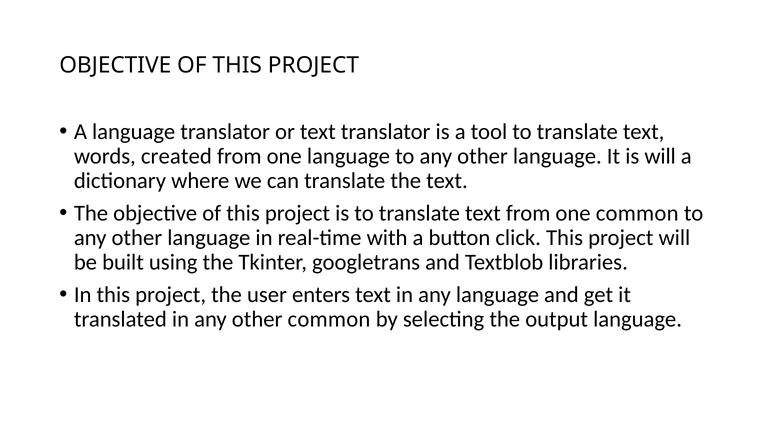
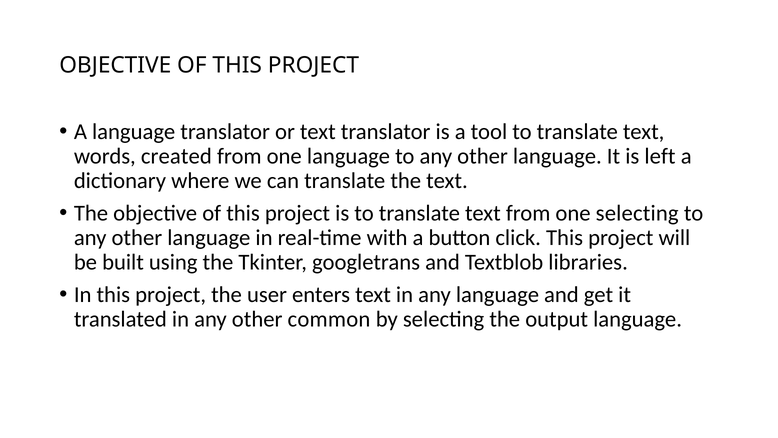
is will: will -> left (660, 156)
one common: common -> selecting (637, 213)
